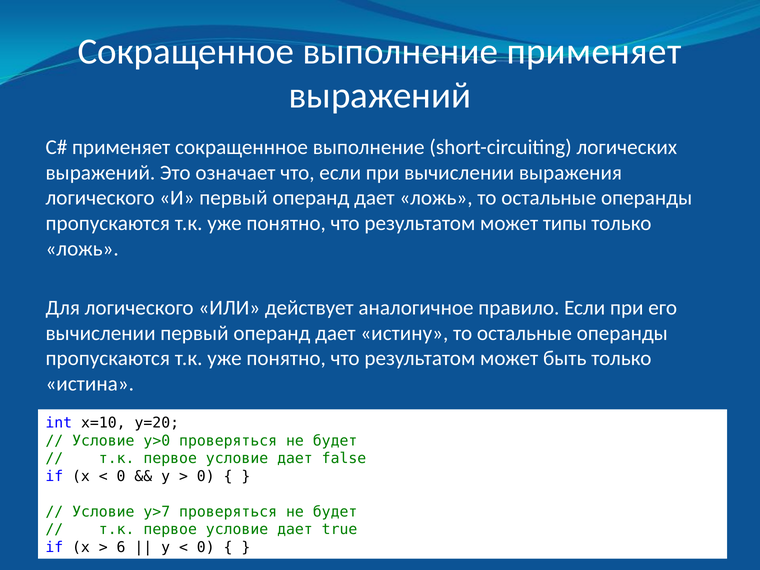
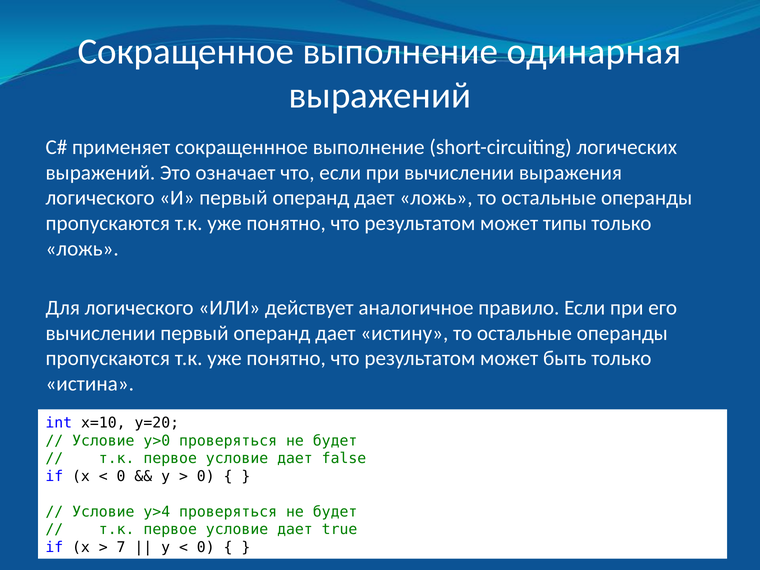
выполнение применяет: применяет -> одинарная (594, 51)
y>7: y>7 -> y>4 (157, 512)
6: 6 -> 7 (121, 547)
